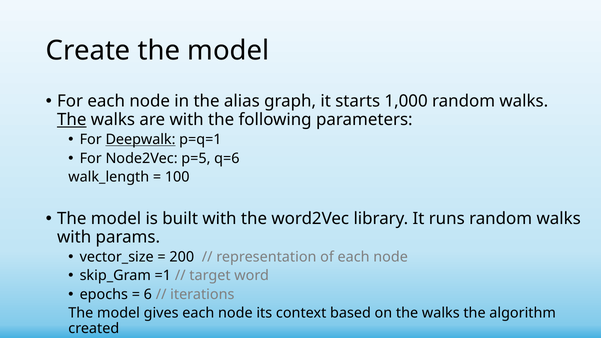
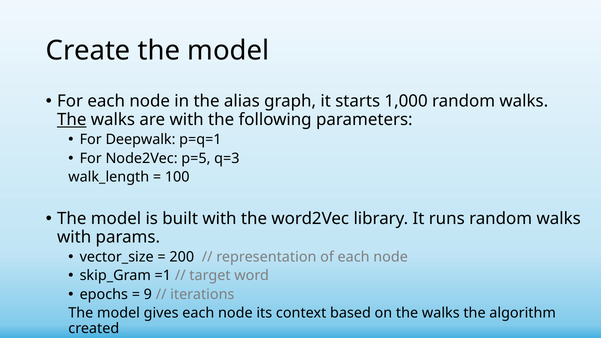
Deepwalk underline: present -> none (140, 140)
q=6: q=6 -> q=3 (227, 158)
6: 6 -> 9 (148, 294)
